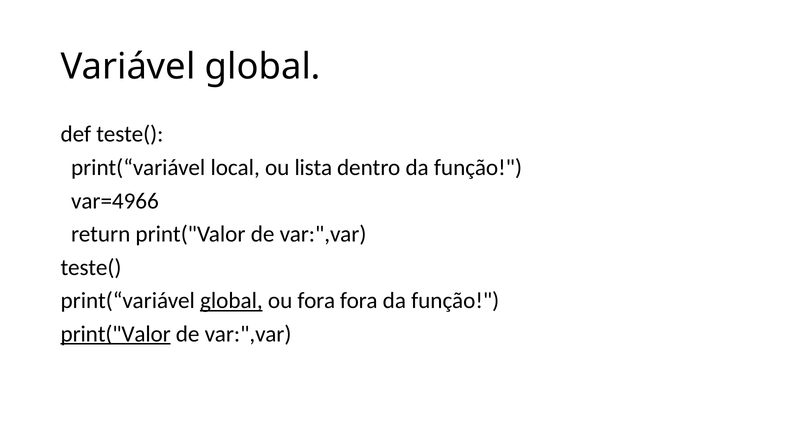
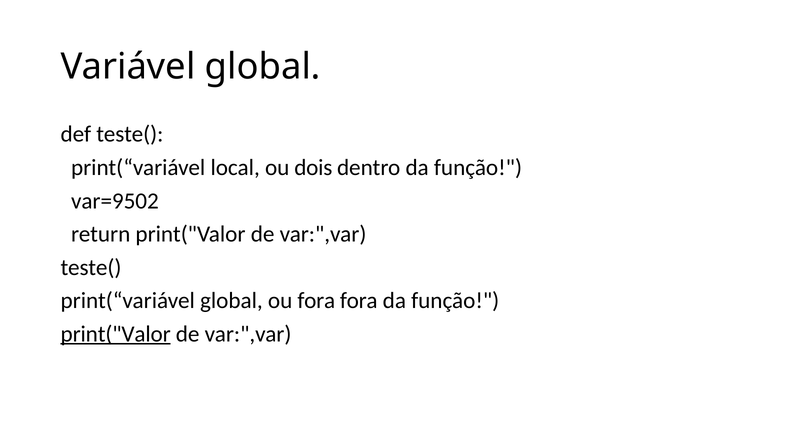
lista: lista -> dois (313, 168)
var=4966: var=4966 -> var=9502 (115, 201)
global underline: present -> none (231, 301)
